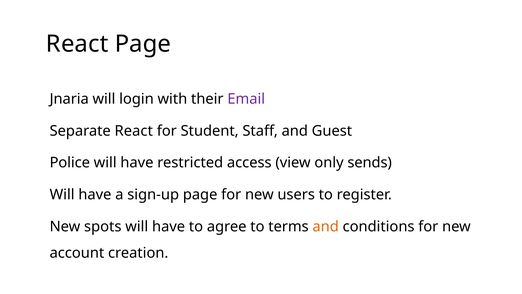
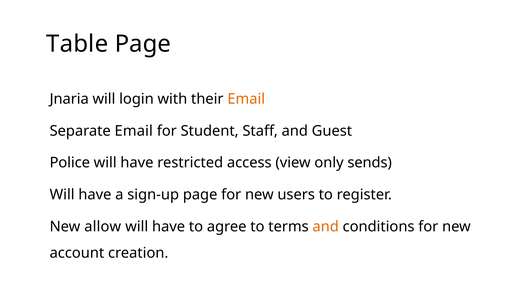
React: React -> Table (77, 44)
Email colour: purple -> orange (246, 99)
Separate React: React -> Email (134, 131)
spots: spots -> allow (103, 226)
